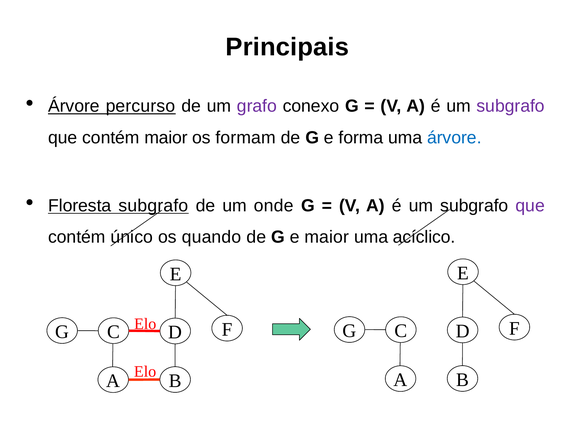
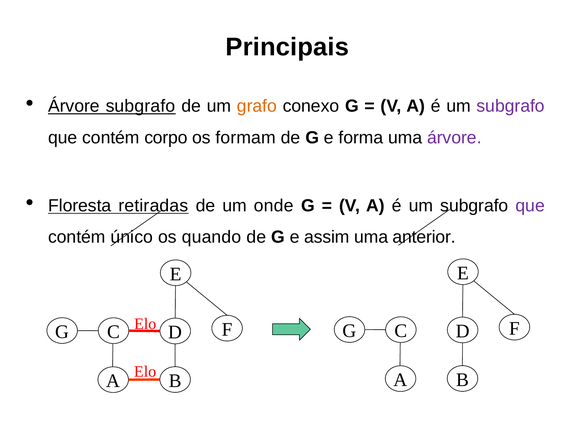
Árvore percurso: percurso -> subgrafo (140, 106)
grafo colour: purple -> orange (257, 106)
contém maior: maior -> corpo (166, 138)
árvore colour: blue -> purple (454, 138)
Floresta subgrafo: subgrafo -> retiradas (153, 206)
e maior: maior -> assim (327, 237)
acíclico: acíclico -> anterior (424, 237)
